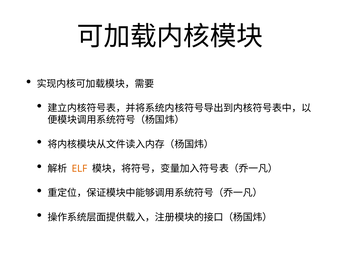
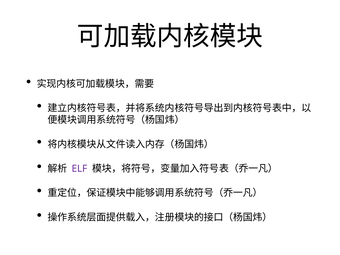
ELF colour: orange -> purple (79, 169)
